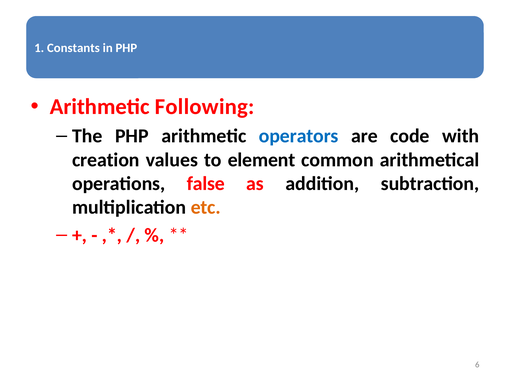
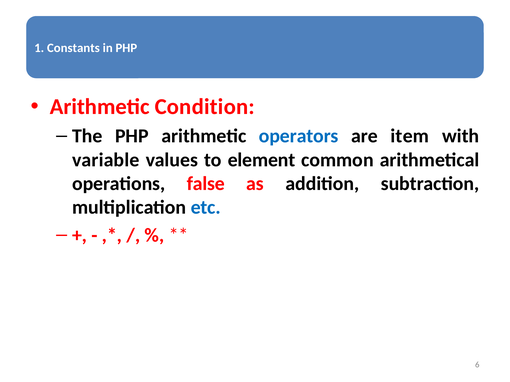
Following: Following -> Condition (205, 107)
code: code -> item (410, 136)
creation: creation -> variable (106, 160)
etc colour: orange -> blue (206, 208)
